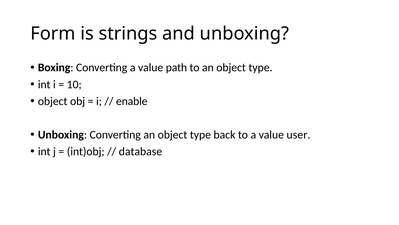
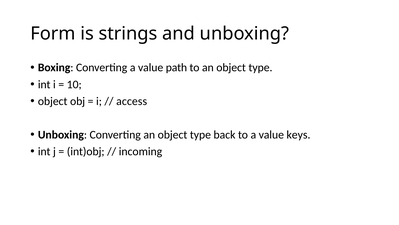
enable: enable -> access (132, 101)
user: user -> keys (299, 134)
database: database -> incoming (140, 151)
